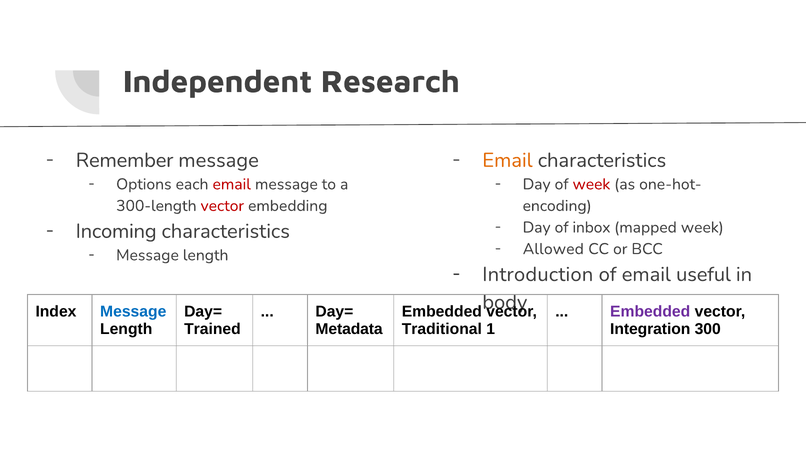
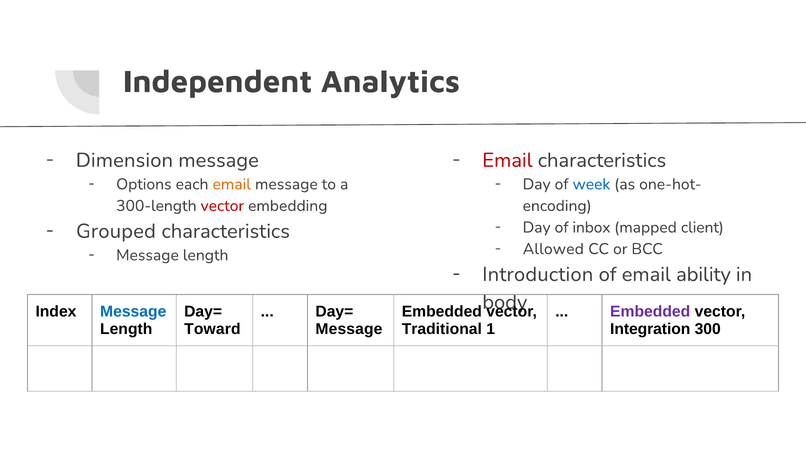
Research: Research -> Analytics (390, 82)
Remember: Remember -> Dimension (124, 160)
Email colour: orange -> red (507, 160)
email colour: red -> orange (232, 184)
week colour: red -> blue (591, 184)
mapped week: week -> client (702, 228)
Incoming: Incoming -> Grouped (116, 231)
useful: useful -> ability (703, 275)
Trained: Trained -> Toward (212, 330)
Metadata: Metadata -> Message (349, 330)
